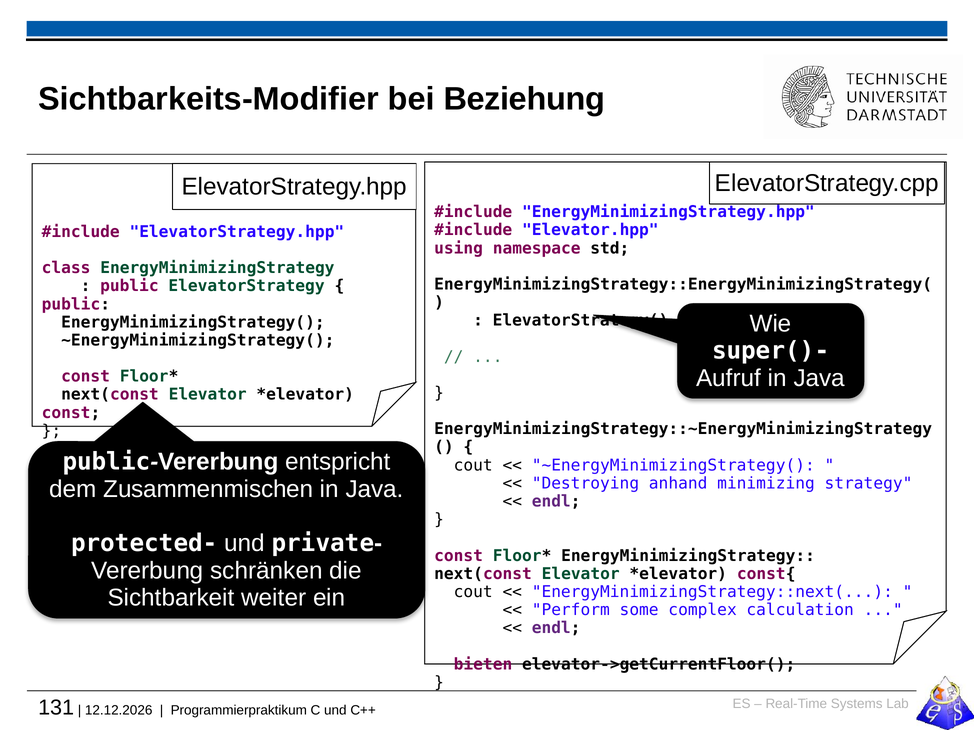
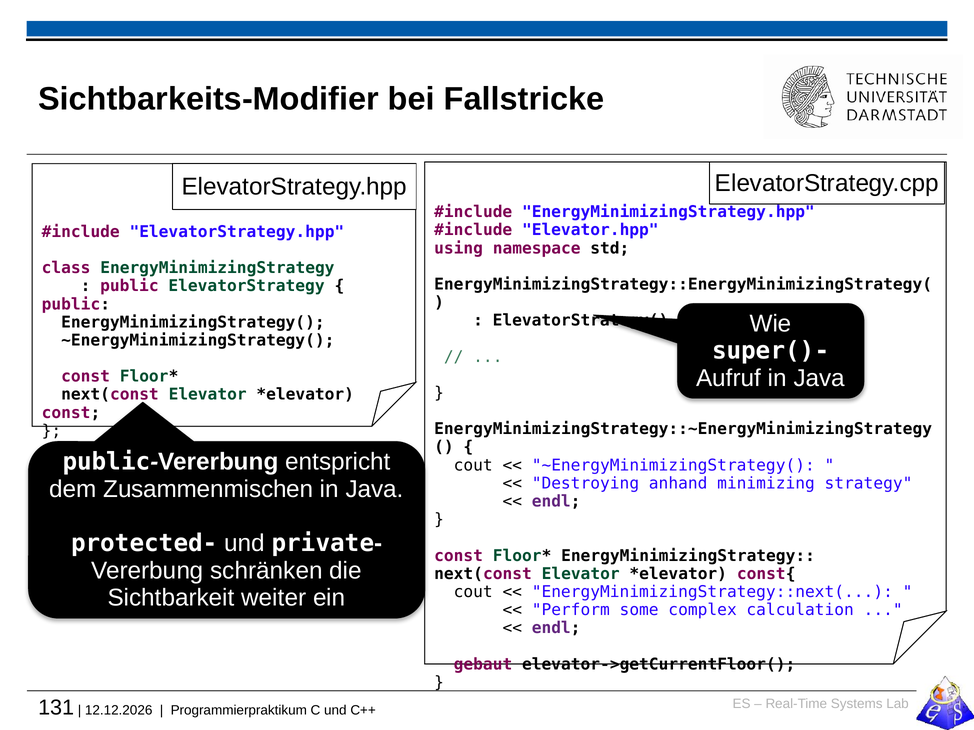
Beziehung: Beziehung -> Fallstricke (524, 99)
bieten: bieten -> gebaut (483, 665)
